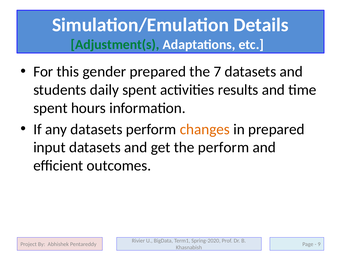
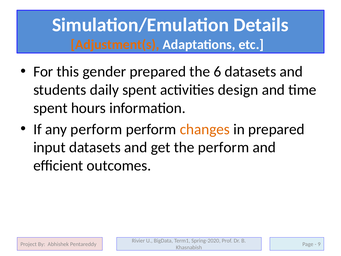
Adjustment(s colour: green -> orange (115, 44)
7: 7 -> 6 (217, 72)
results: results -> design (238, 90)
any datasets: datasets -> perform (96, 129)
